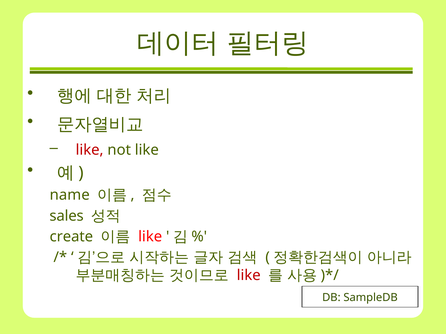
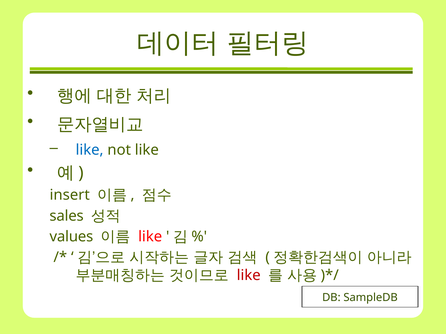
like colour: red -> blue (90, 150)
name: name -> insert (70, 195)
create: create -> values (71, 237)
